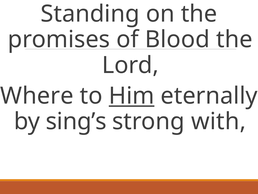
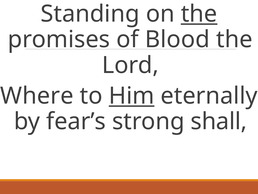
the underline: none -> present (199, 14)
sing’s: sing’s -> fear’s (76, 121)
with: with -> shall (219, 121)
